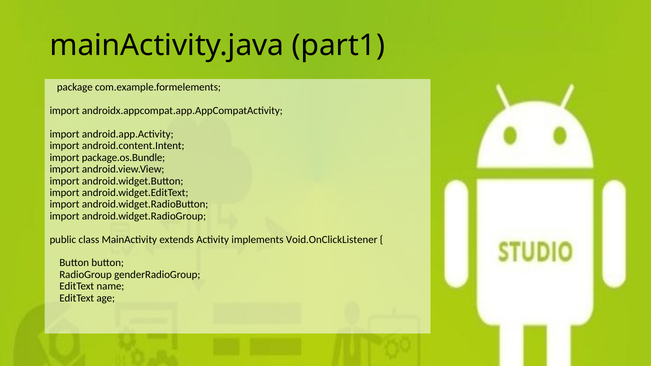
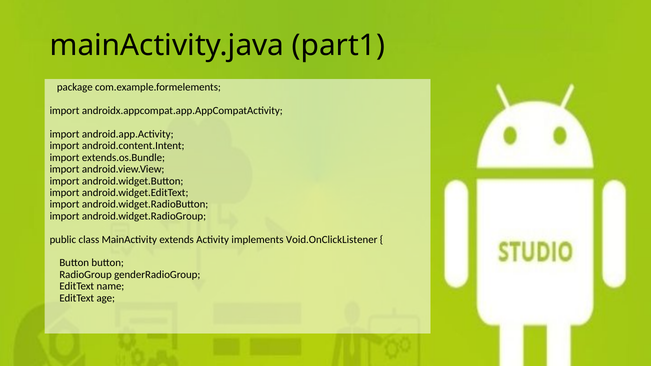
package.os.Bundle: package.os.Bundle -> extends.os.Bundle (123, 158)
